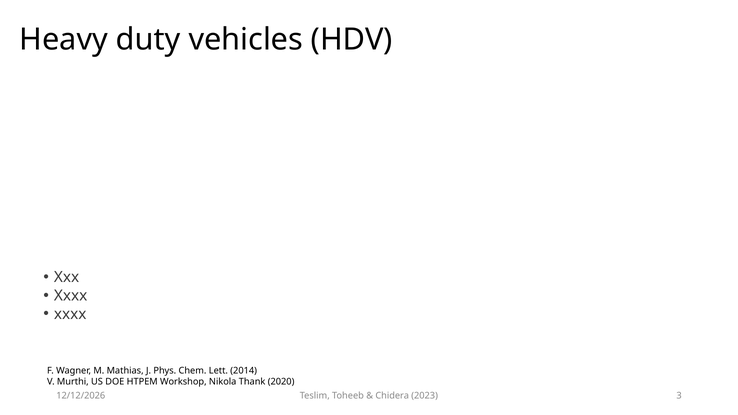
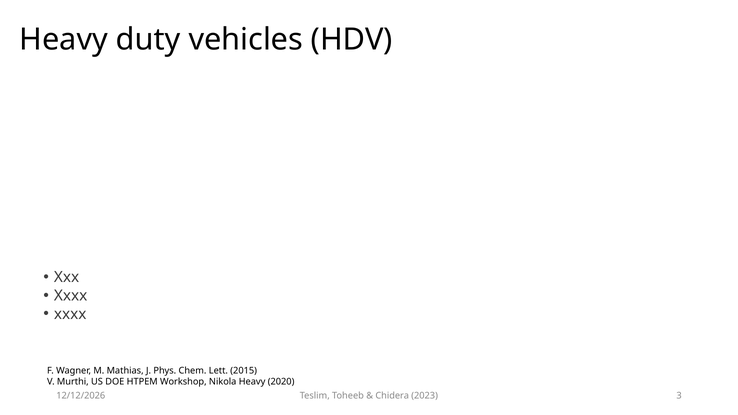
2014: 2014 -> 2015 (244, 371)
Nikola Thank: Thank -> Heavy (252, 382)
